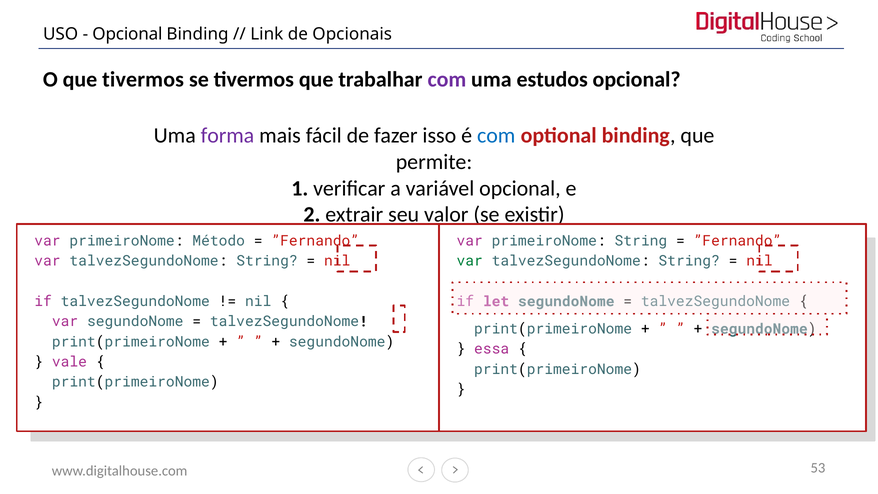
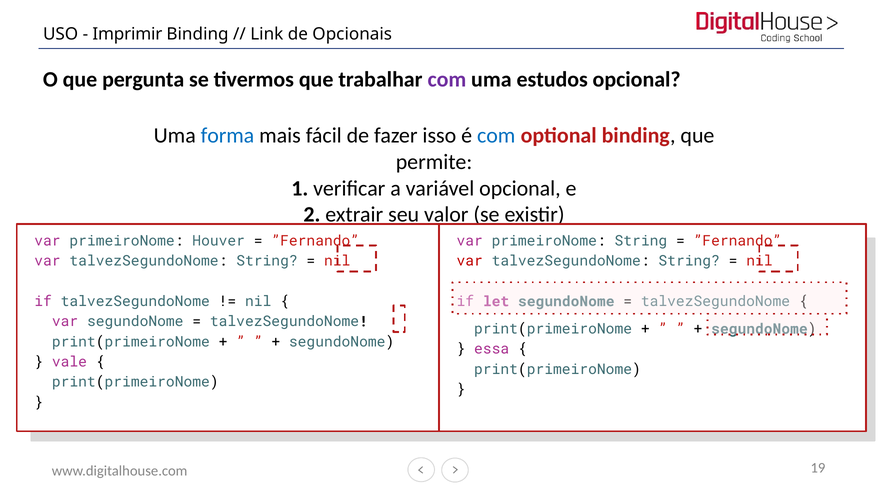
Opcional: Opcional -> Imprimir (127, 34)
que tivermos: tivermos -> pergunta (143, 80)
forma colour: purple -> blue (227, 136)
Método: Método -> Houver (219, 241)
var colour: green -> red (470, 261)
53: 53 -> 19 (818, 468)
